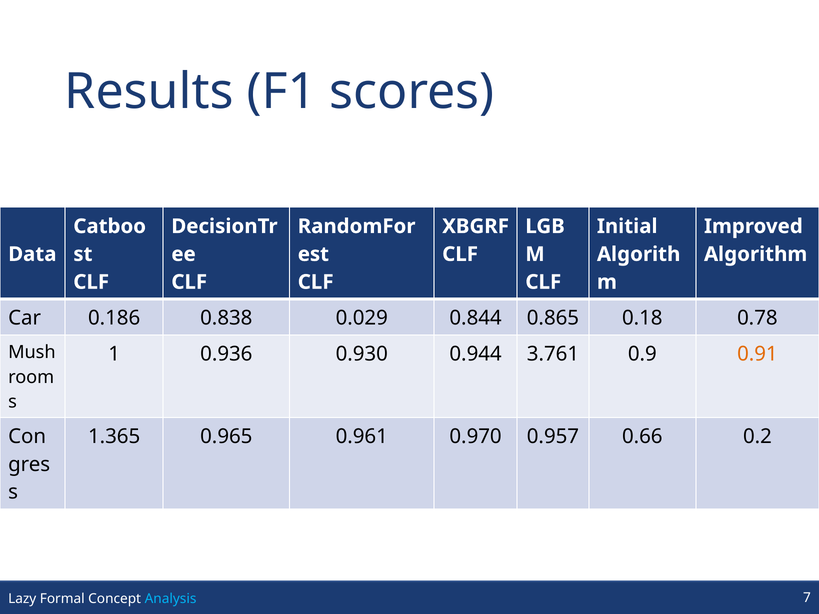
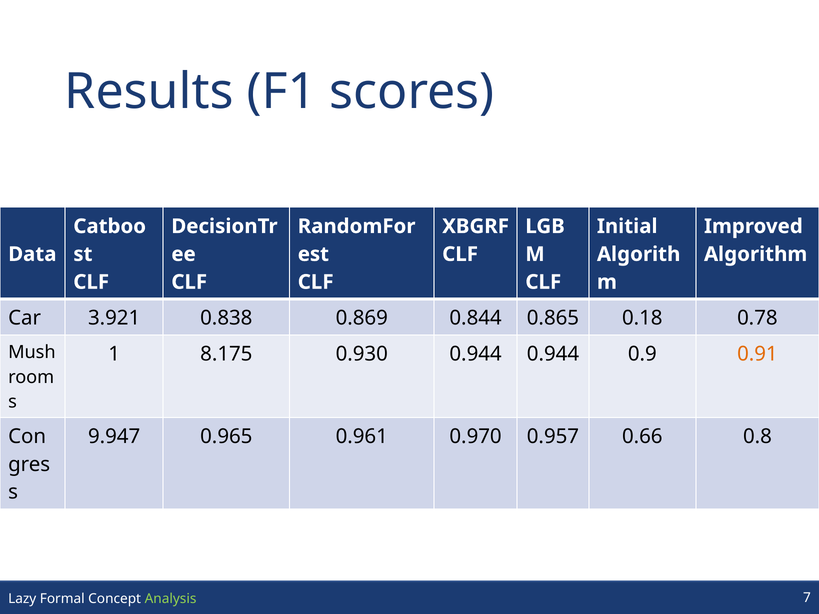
0.186: 0.186 -> 3.921 (114, 318)
0.029: 0.029 -> 0.869 (362, 318)
0.936: 0.936 -> 8.175 (226, 354)
0.944 3.761: 3.761 -> 0.944 (553, 354)
1.365: 1.365 -> 9.947 (114, 437)
0.2: 0.2 -> 0.8 (757, 437)
Analysis colour: light blue -> light green (171, 599)
